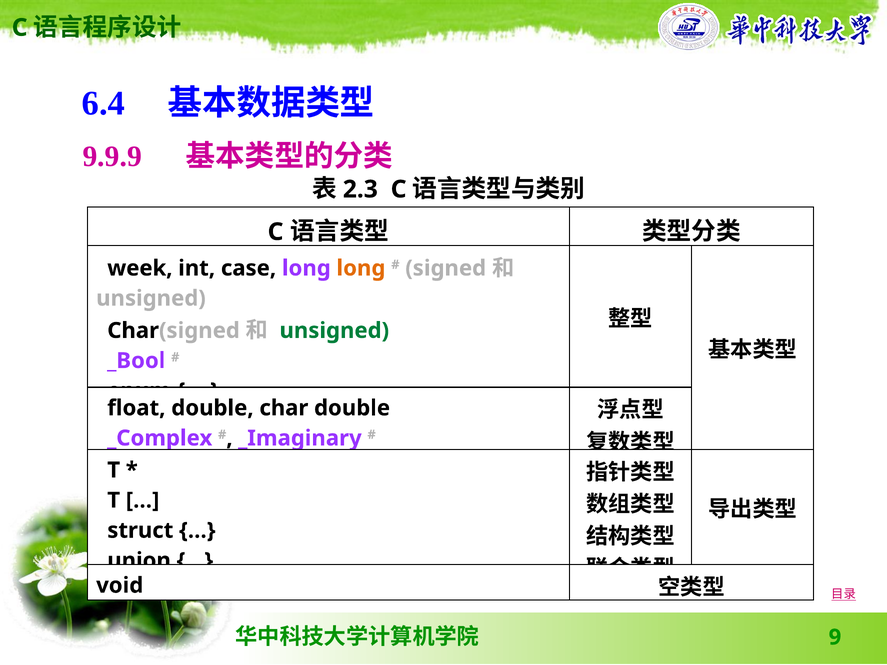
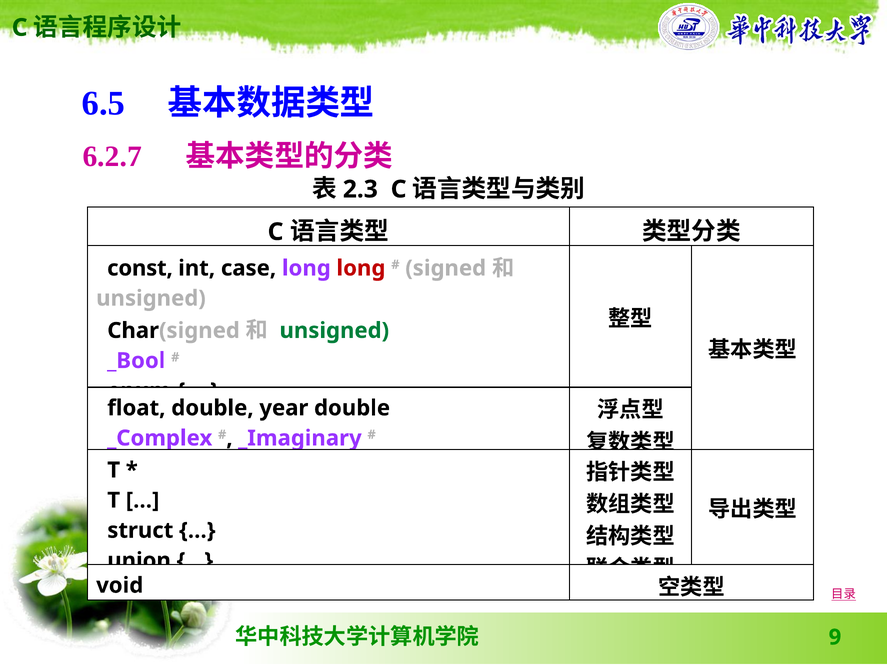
6.4: 6.4 -> 6.5 (104, 103)
9.9.9: 9.9.9 -> 6.2.7 (112, 157)
week: week -> const (140, 268)
long colour: orange -> red (361, 268)
char: char -> year (284, 408)
